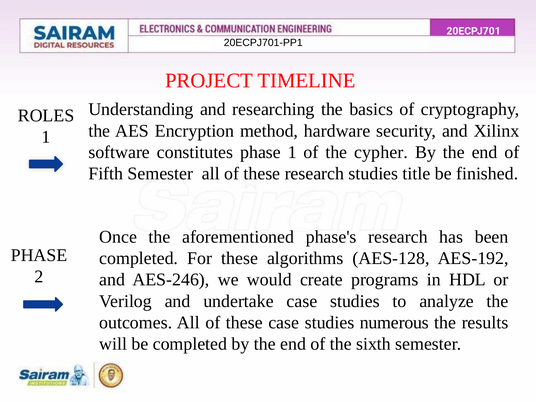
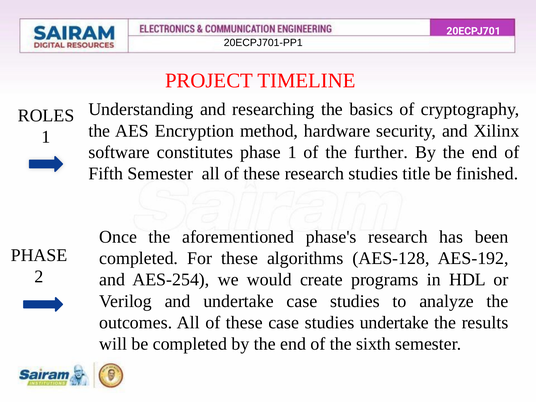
cypher: cypher -> further (381, 152)
AES-246: AES-246 -> AES-254 (171, 280)
studies numerous: numerous -> undertake (394, 323)
